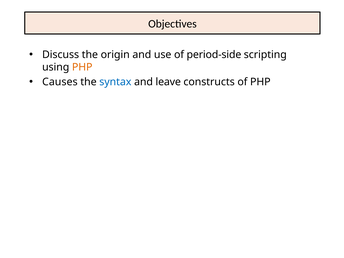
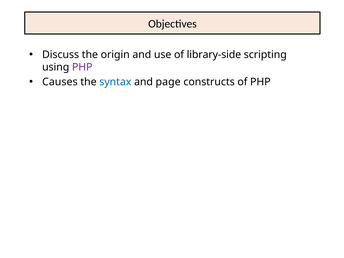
period-side: period-side -> library-side (214, 55)
PHP colour: orange -> purple (82, 67)
leave: leave -> page (168, 82)
